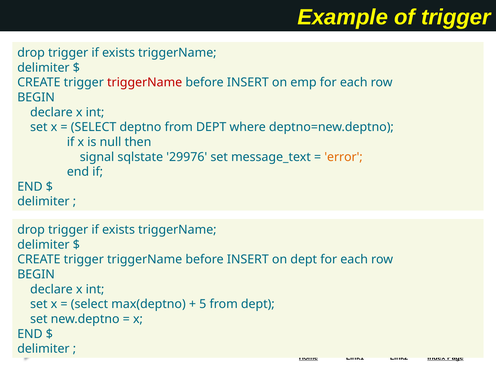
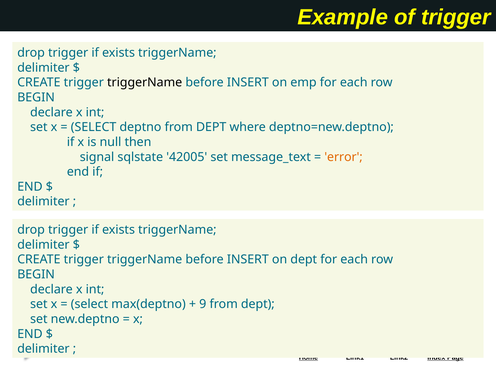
triggerName colour: red -> black (145, 83)
29976: 29976 -> 42005 (187, 157)
5: 5 -> 9 (203, 304)
